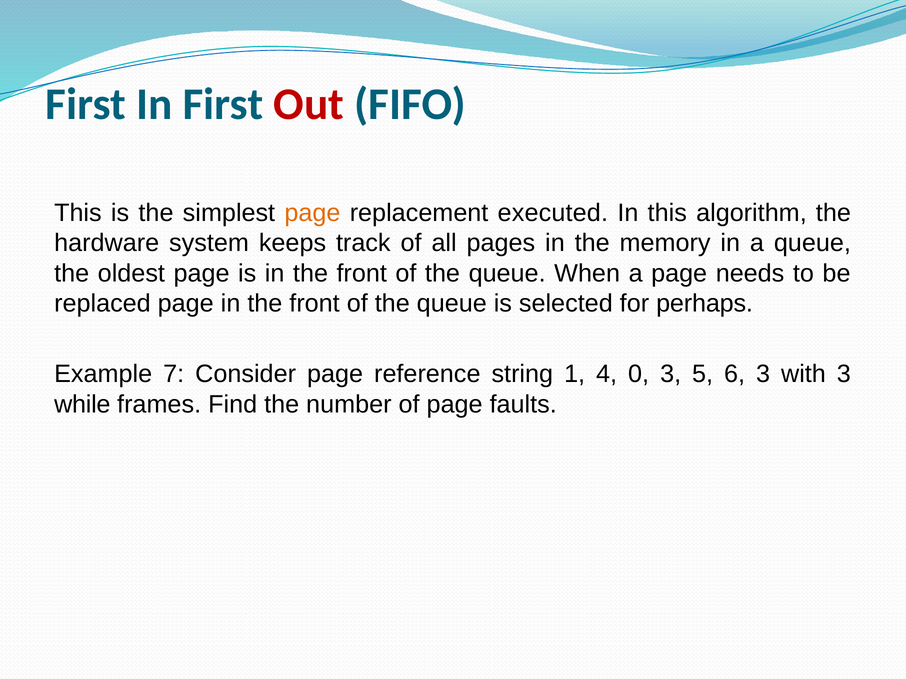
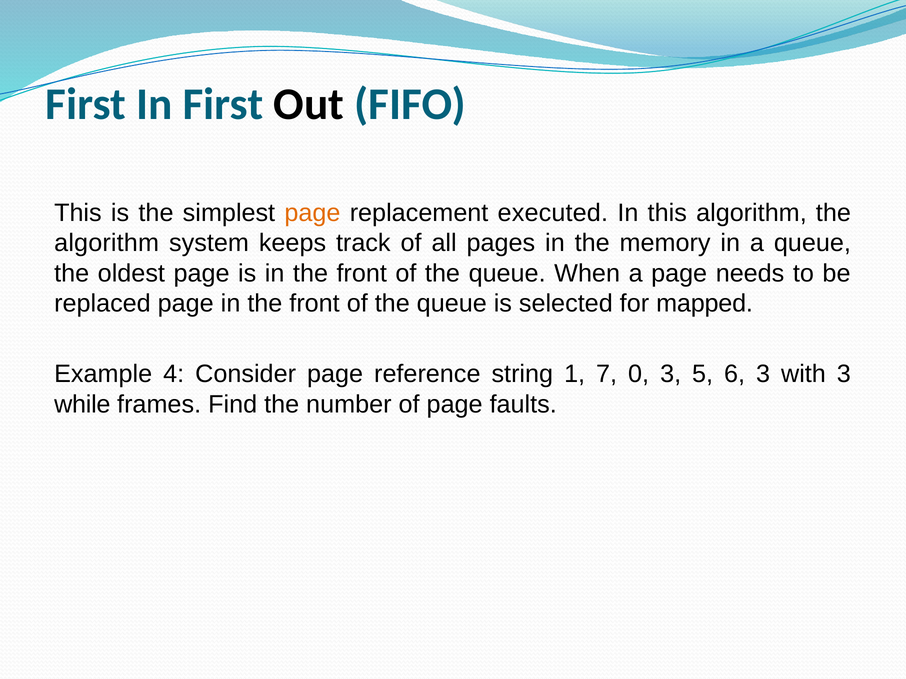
Out colour: red -> black (309, 105)
hardware: hardware -> algorithm (107, 243)
perhaps: perhaps -> mapped (705, 304)
7: 7 -> 4 (174, 374)
4: 4 -> 7 (607, 374)
